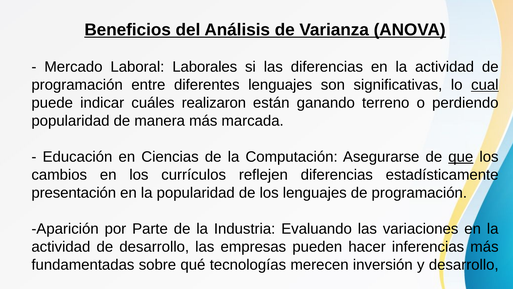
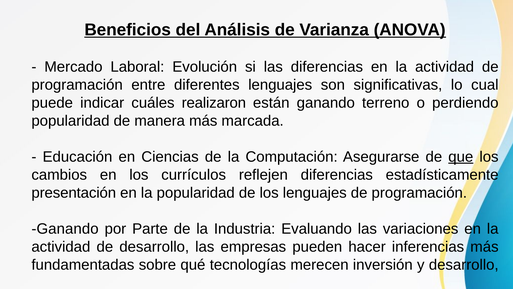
Laborales: Laborales -> Evolución (205, 67)
cual underline: present -> none (485, 85)
Aparición: Aparición -> Ganando (65, 228)
